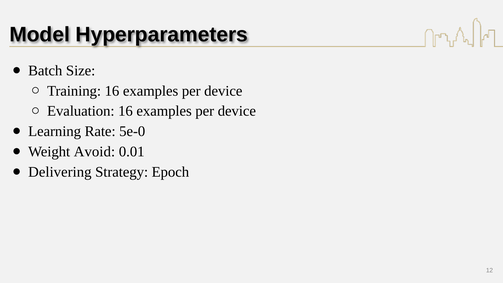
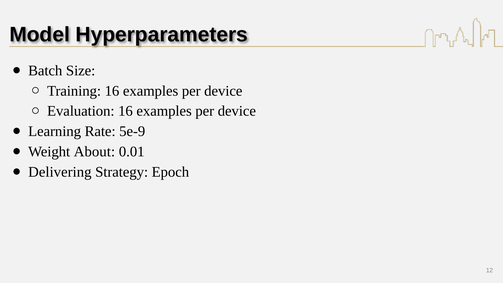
5e-0: 5e-0 -> 5e-9 (132, 131)
Avoid: Avoid -> About (94, 152)
